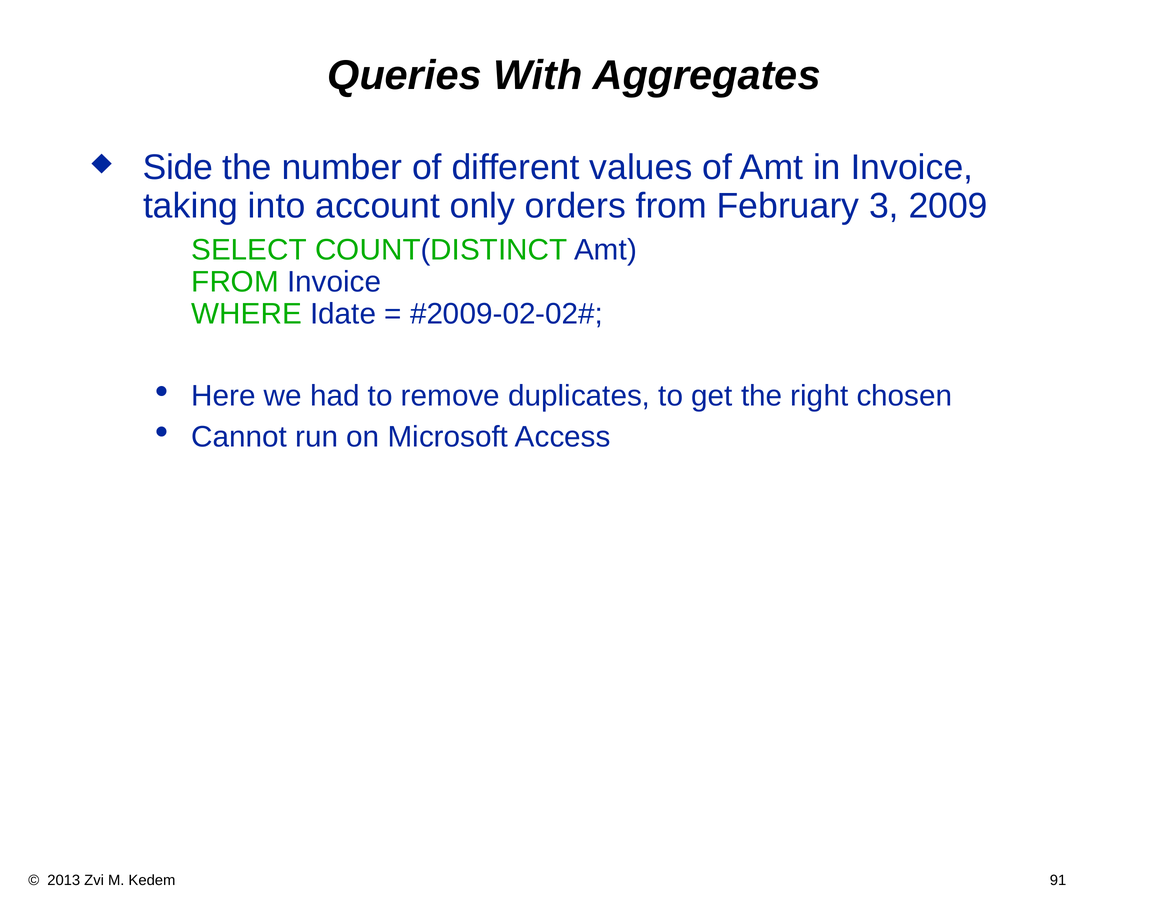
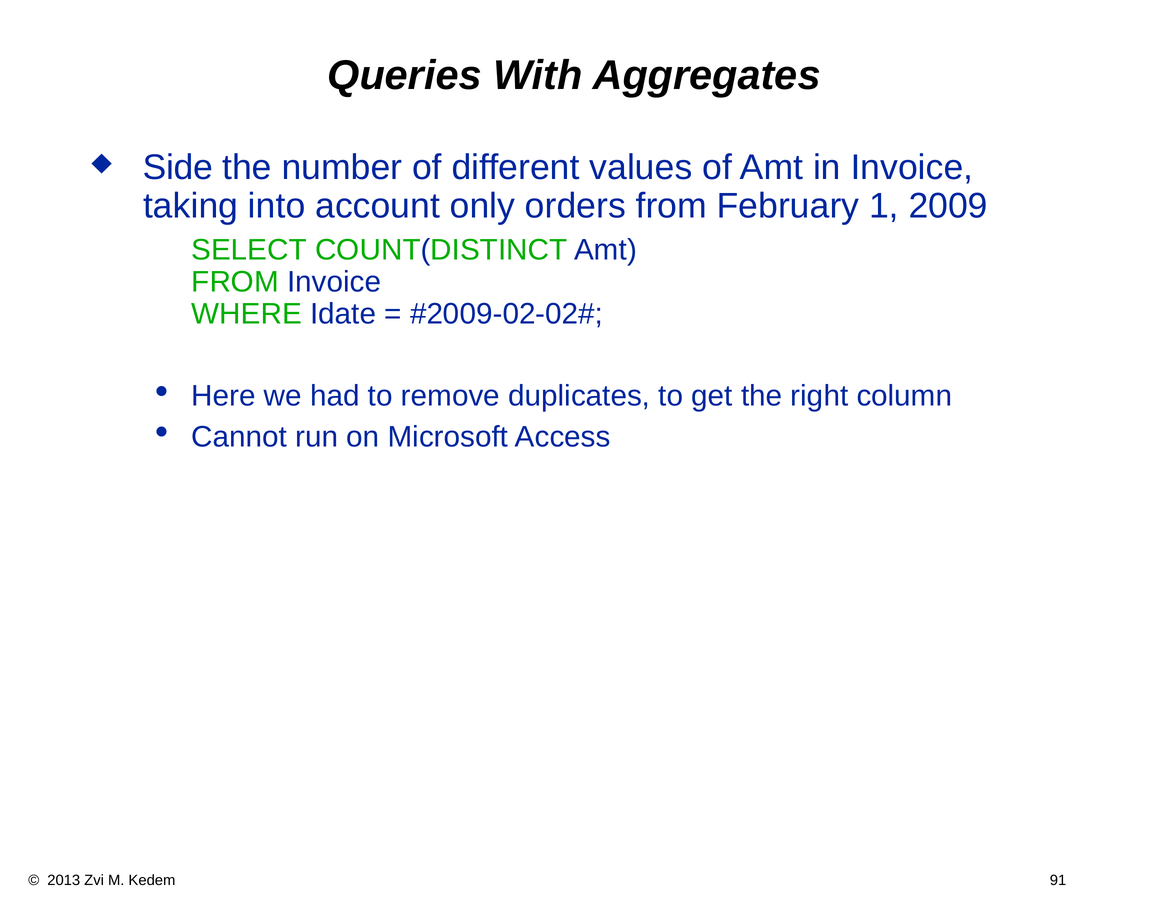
3: 3 -> 1 (884, 206)
chosen: chosen -> column (904, 396)
